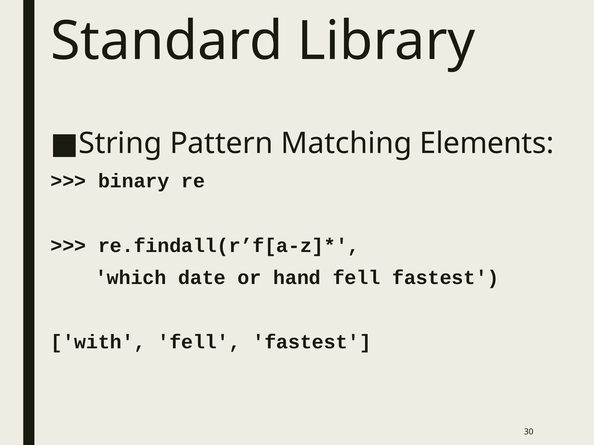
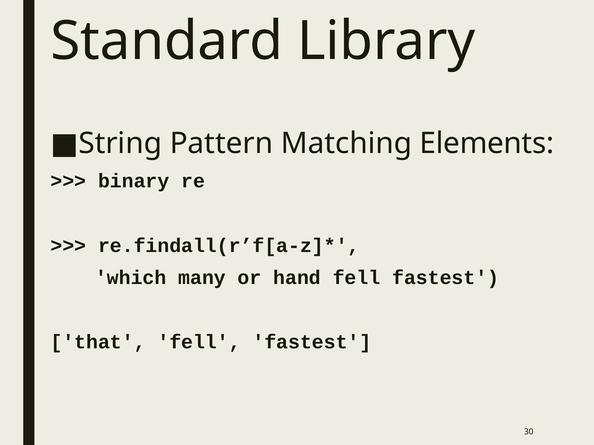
date: date -> many (202, 278)
with: with -> that (98, 342)
